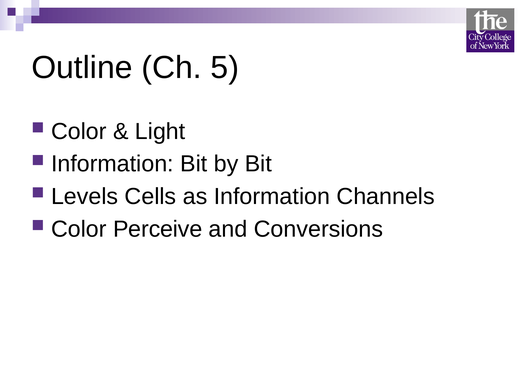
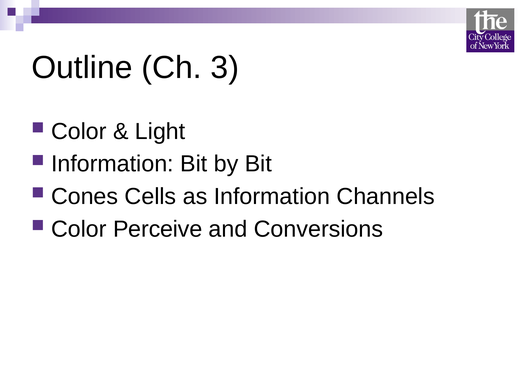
5: 5 -> 3 (225, 68)
Levels: Levels -> Cones (85, 197)
